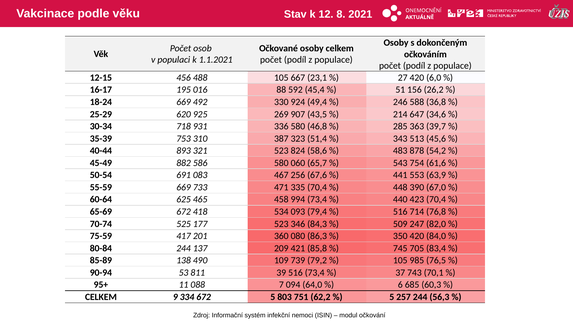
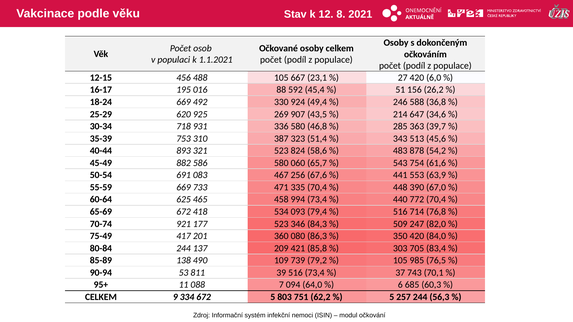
423: 423 -> 772 (417, 200)
525: 525 -> 921 (184, 224)
75-59: 75-59 -> 75-49 (101, 236)
745: 745 -> 303 (400, 249)
